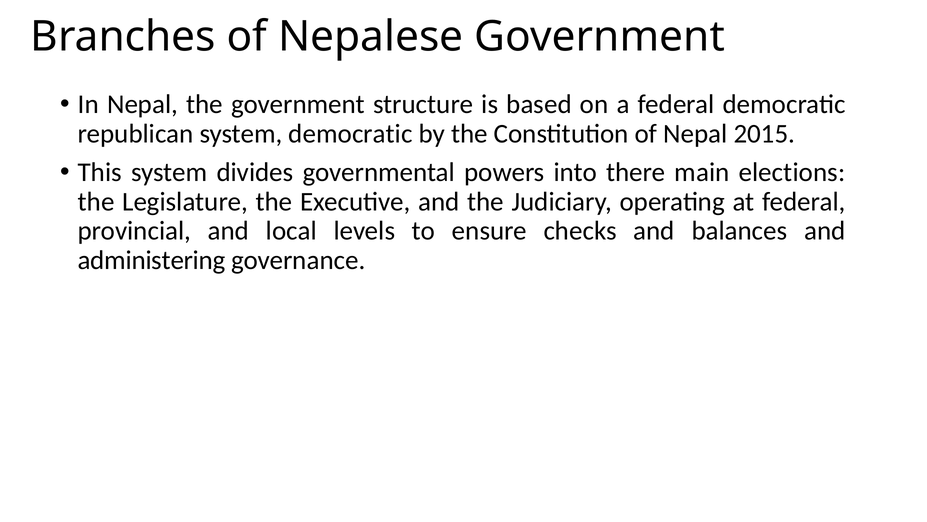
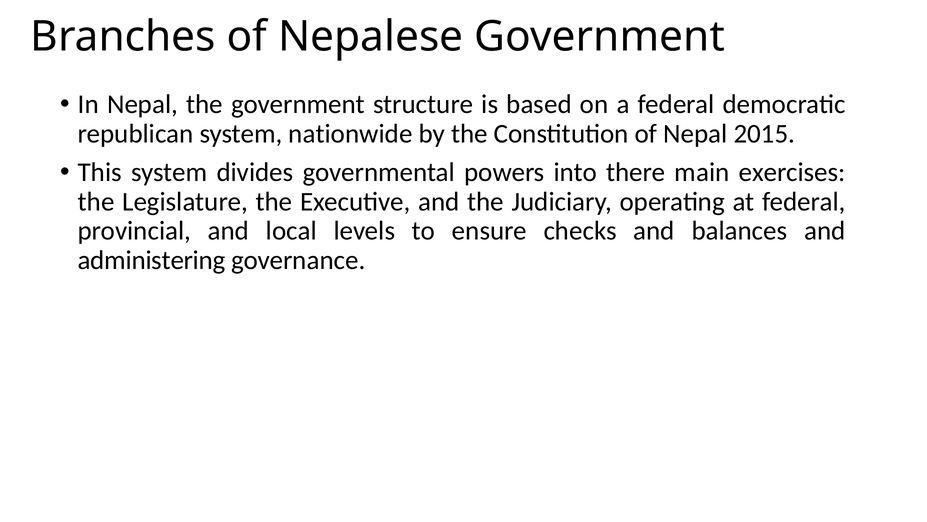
system democratic: democratic -> nationwide (351, 133)
elections: elections -> exercises (792, 172)
